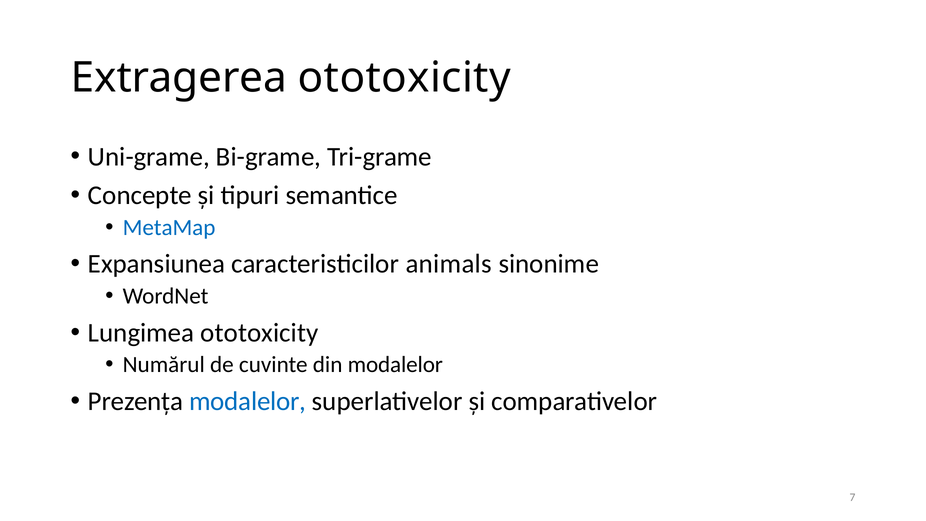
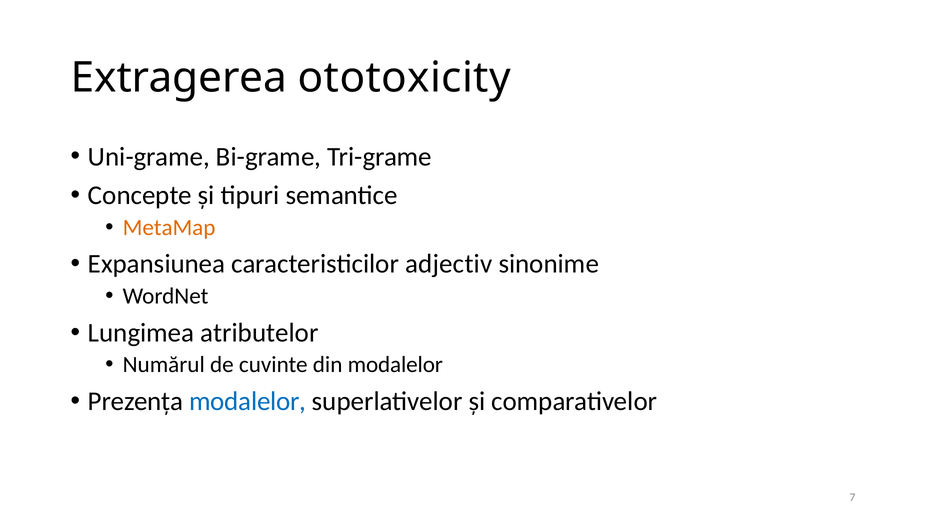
MetaMap colour: blue -> orange (169, 227)
animals: animals -> adjectiv (449, 264)
Lungimea ototoxicity: ototoxicity -> atributelor (259, 333)
